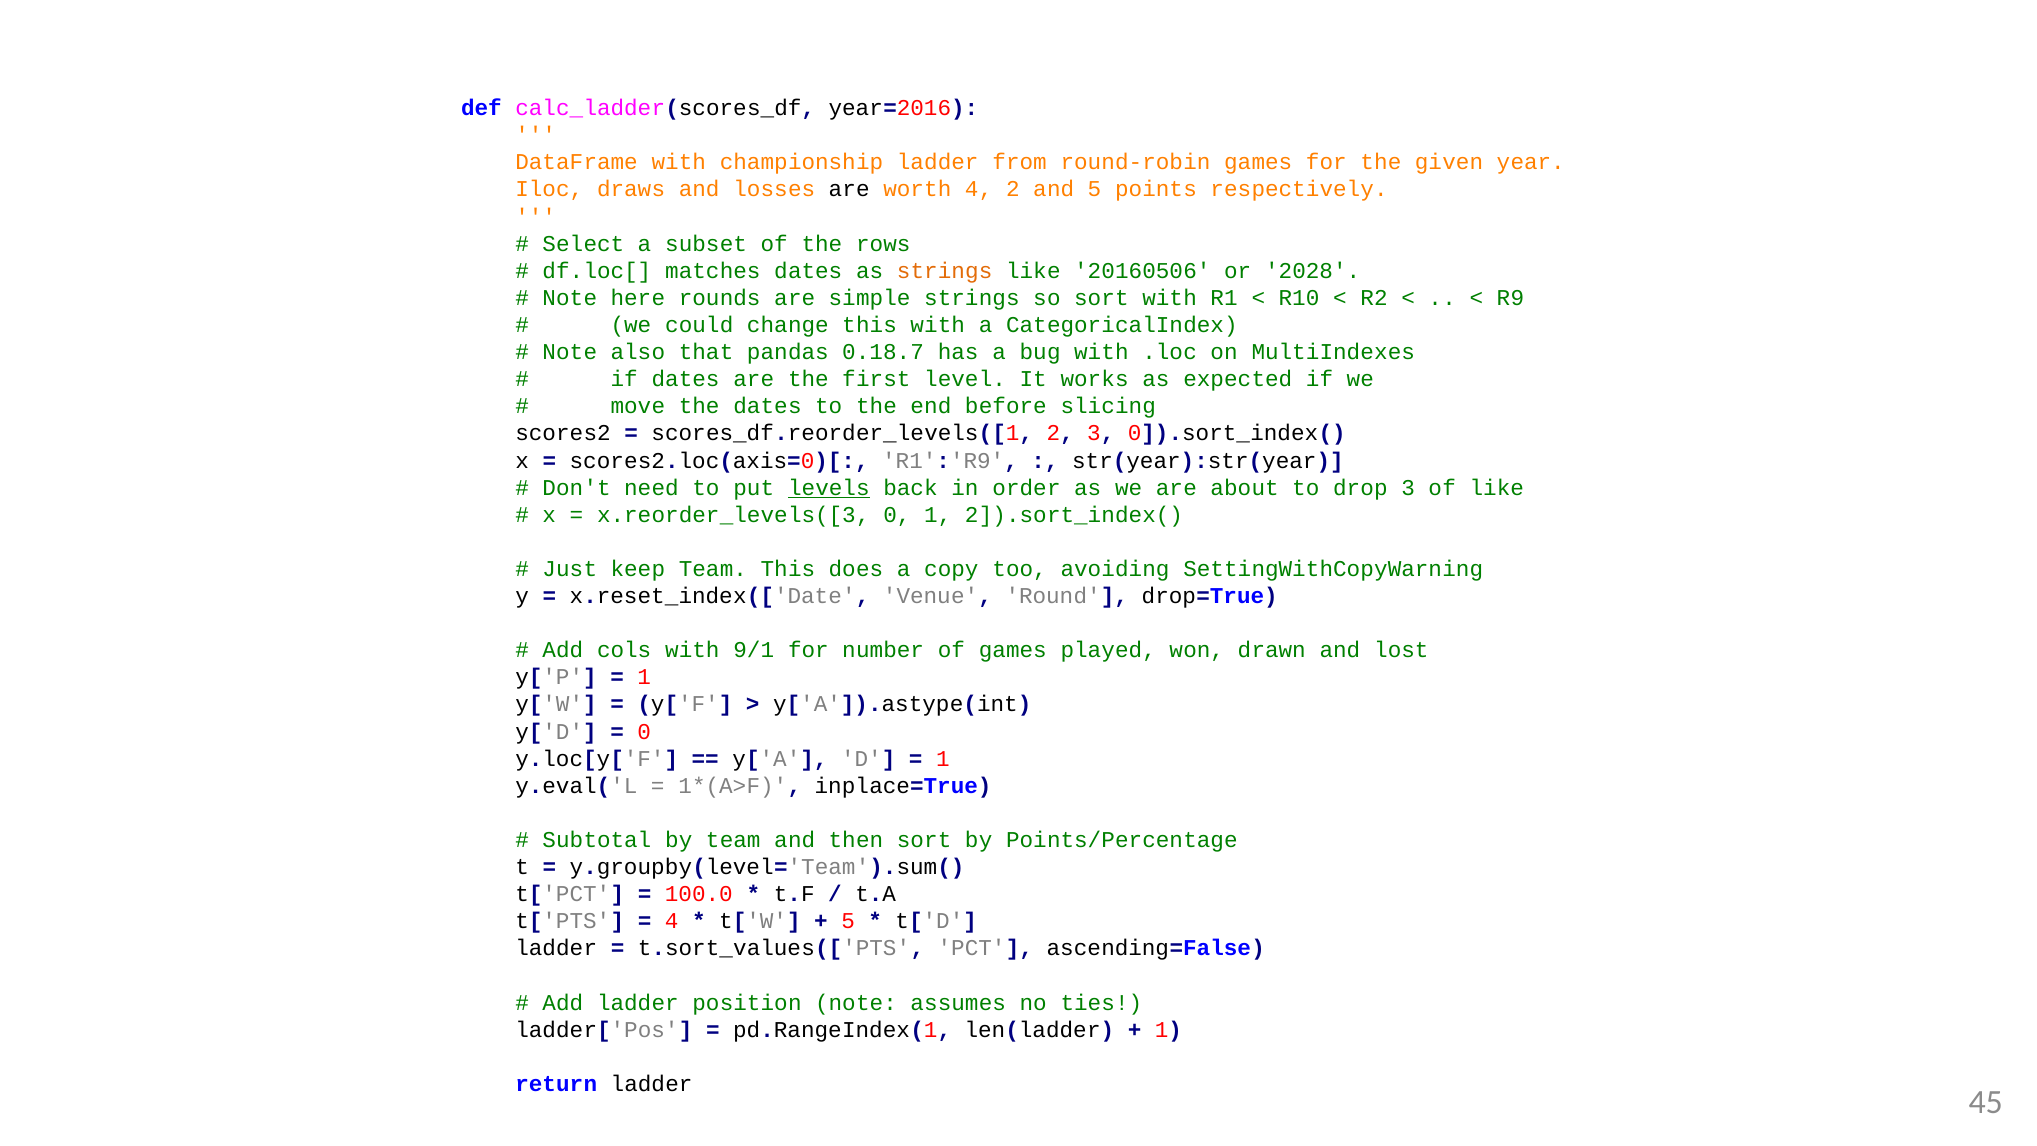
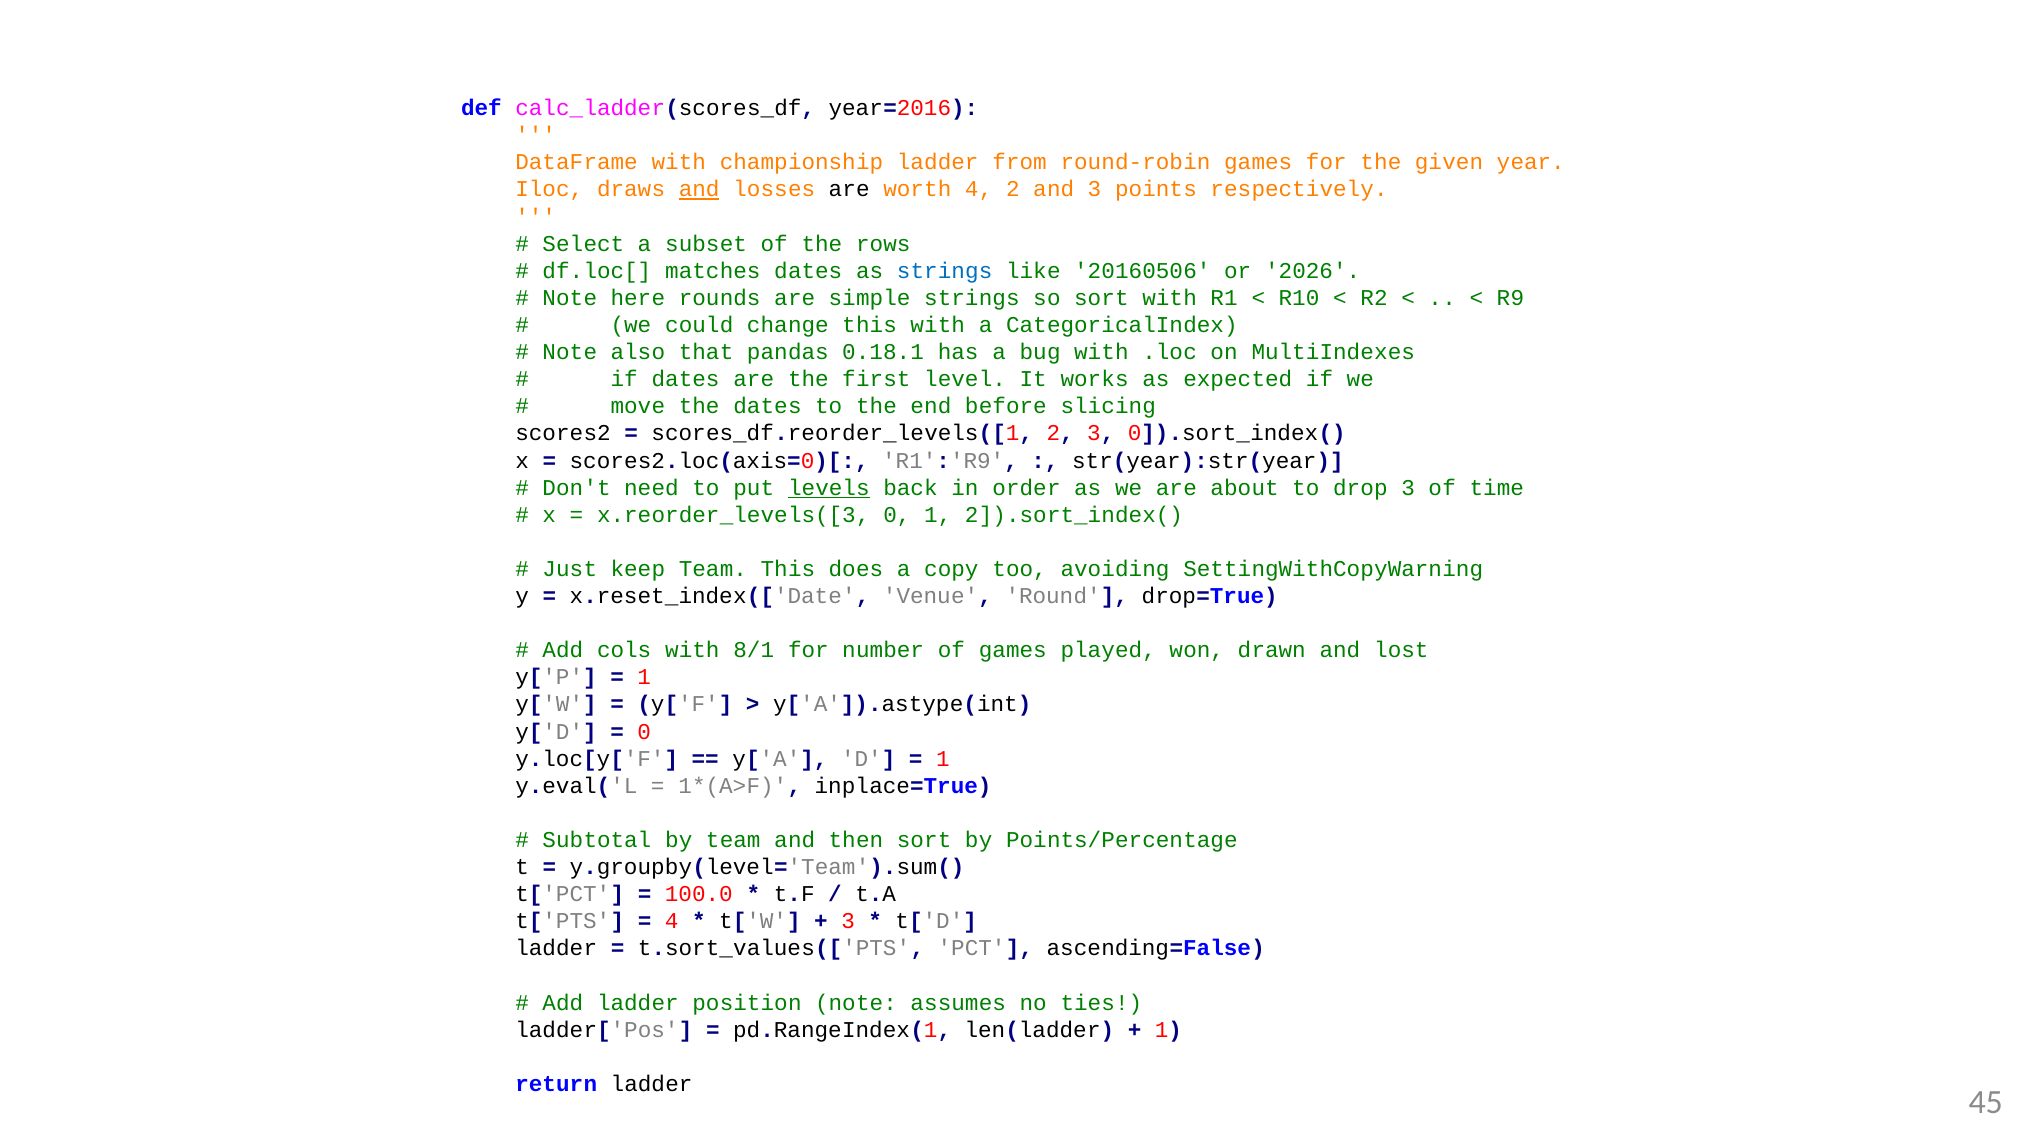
and underline: none -> present (699, 189)
and 5: 5 -> 3 (1095, 189)
strings colour: orange -> blue (945, 271)
2028: 2028 -> 2026 (1313, 271)
0.18.7: 0.18.7 -> 0.18.1 (883, 352)
of like: like -> time (1497, 488)
9/1: 9/1 -> 8/1 (754, 650)
5: 5 -> 3 (848, 921)
